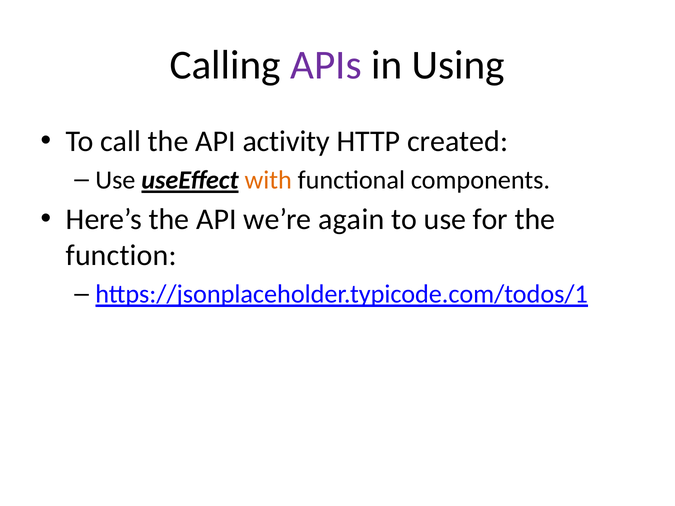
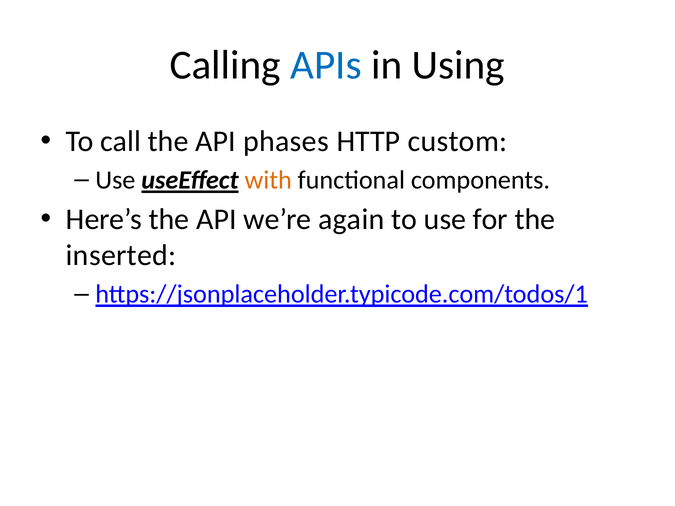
APIs colour: purple -> blue (326, 65)
activity: activity -> phases (286, 142)
created: created -> custom (457, 142)
function: function -> inserted (121, 256)
